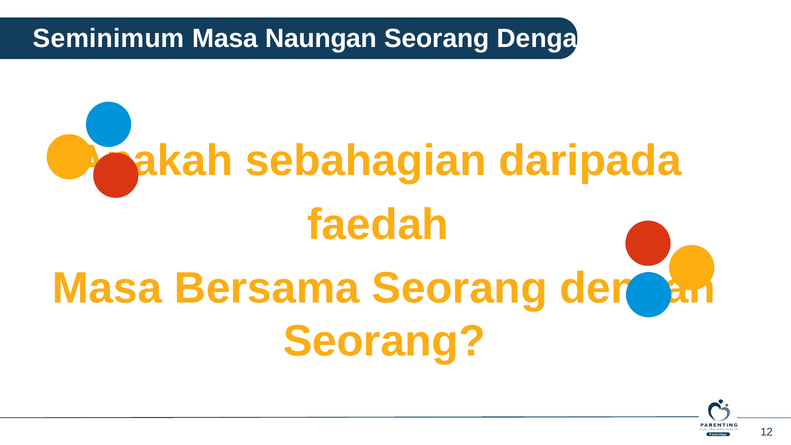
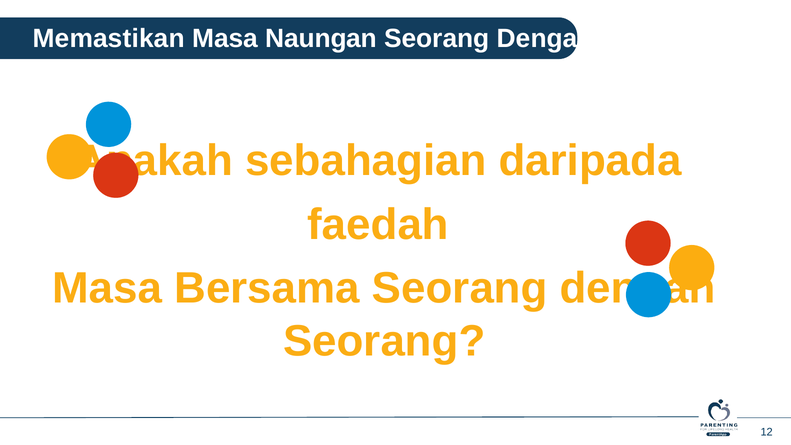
Seminimum: Seminimum -> Memastikan (109, 39)
